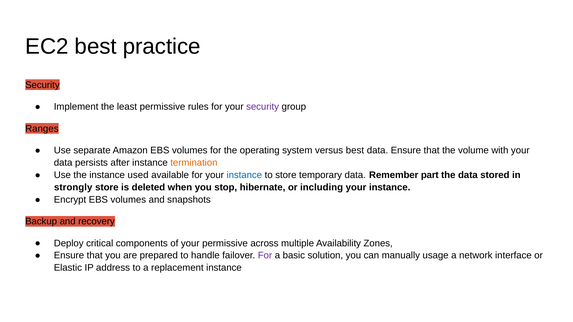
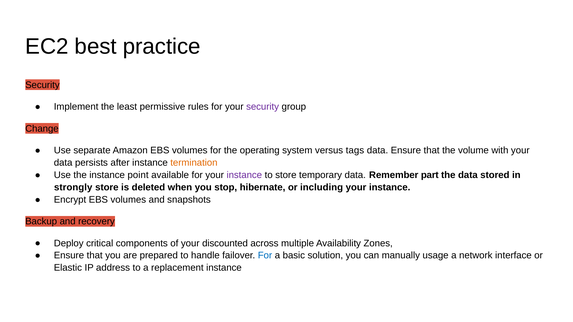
Ranges: Ranges -> Change (42, 129)
versus best: best -> tags (355, 151)
used: used -> point (138, 175)
instance colour: blue -> purple (244, 175)
your permissive: permissive -> discounted (225, 243)
For colour: purple -> blue (265, 256)
